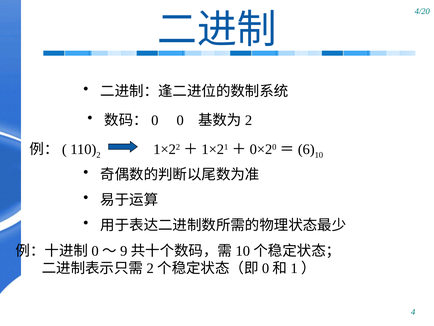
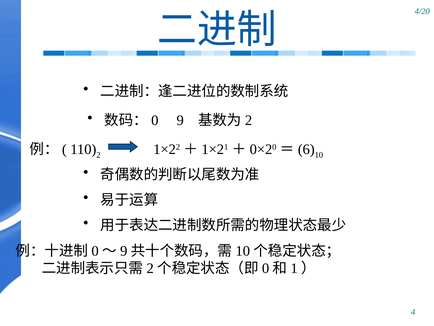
0: 0 -> 9 (180, 120)
